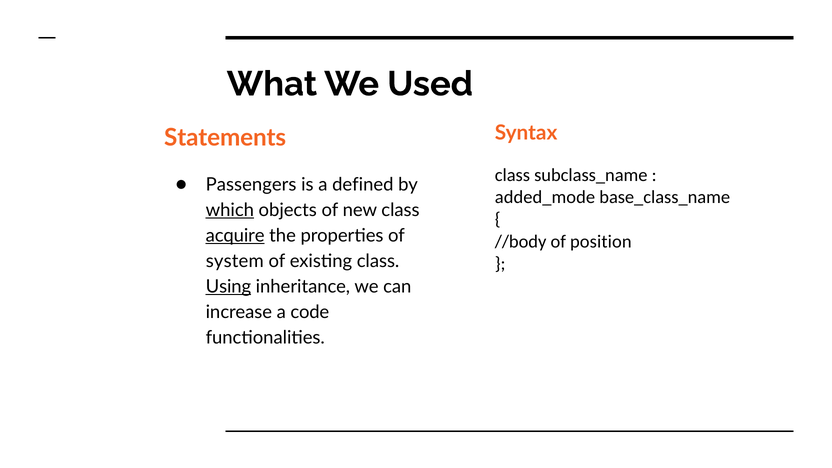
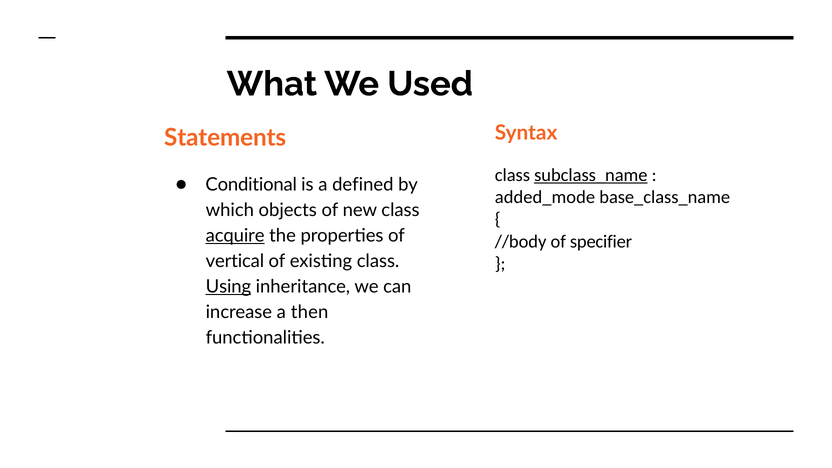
subclass_name underline: none -> present (591, 175)
Passengers: Passengers -> Conditional (251, 185)
which underline: present -> none (230, 210)
position: position -> specifier (601, 241)
system: system -> vertical (235, 261)
code: code -> then (310, 312)
